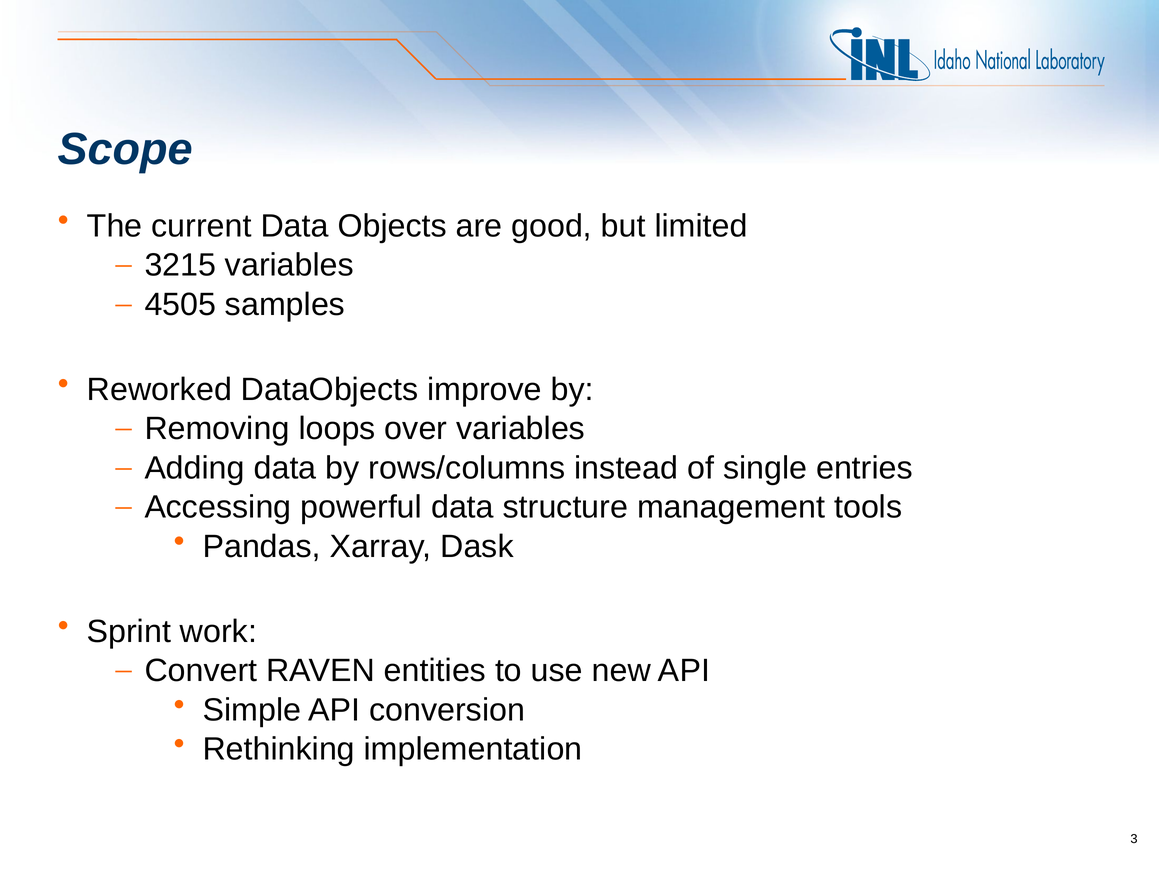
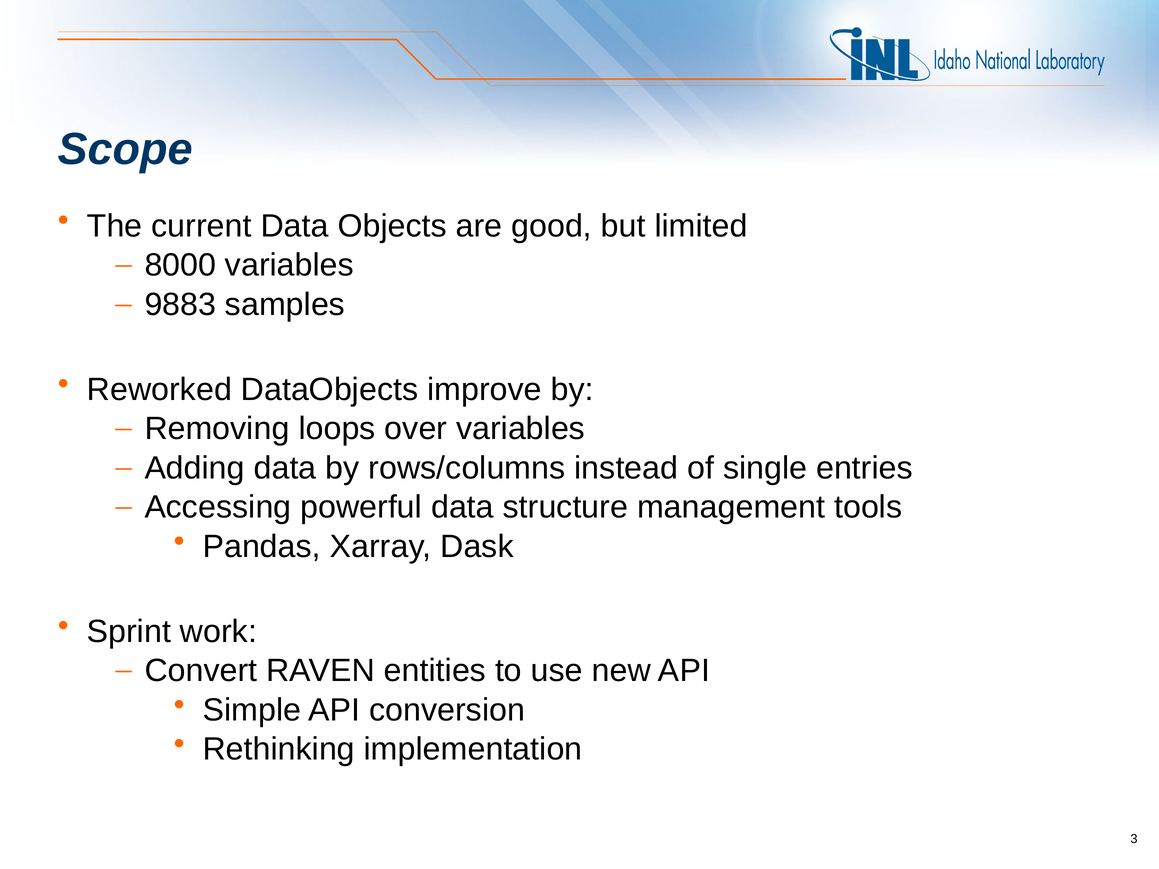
3215: 3215 -> 8000 (180, 265)
4505: 4505 -> 9883 (180, 305)
